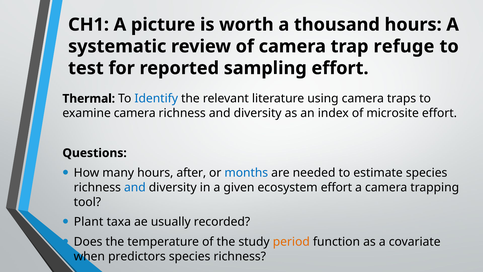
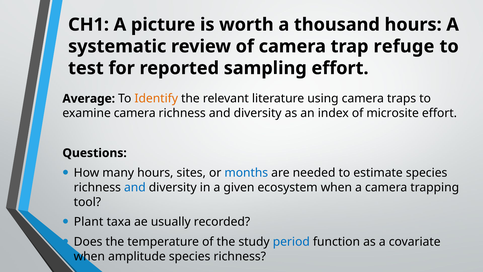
Thermal: Thermal -> Average (89, 99)
Identify colour: blue -> orange (156, 99)
after: after -> sites (191, 173)
ecosystem effort: effort -> when (336, 187)
period colour: orange -> blue (291, 242)
predictors: predictors -> amplitude (137, 256)
